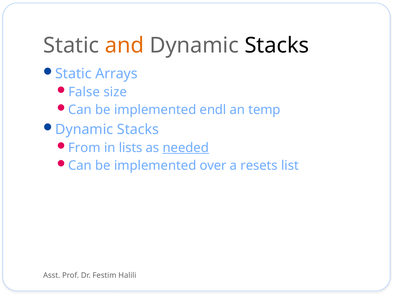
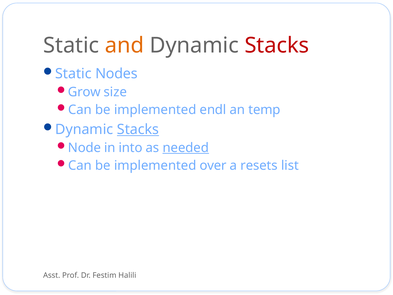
Stacks colour: black -> red (277, 45)
Arrays: Arrays -> Nodes (116, 74)
False: False -> Grow (84, 92)
Stacks underline: none -> present (138, 129)
From: From -> Node (84, 148)
lists: lists -> into (131, 148)
